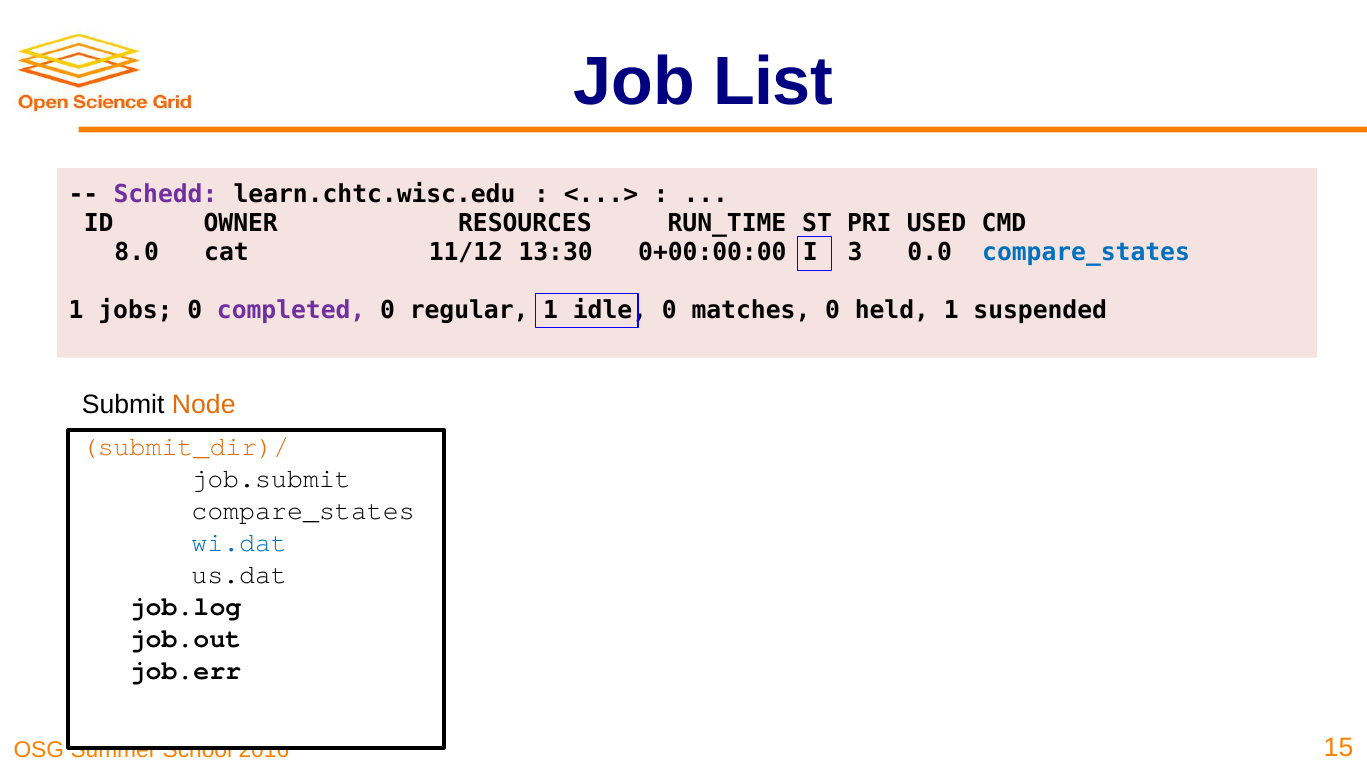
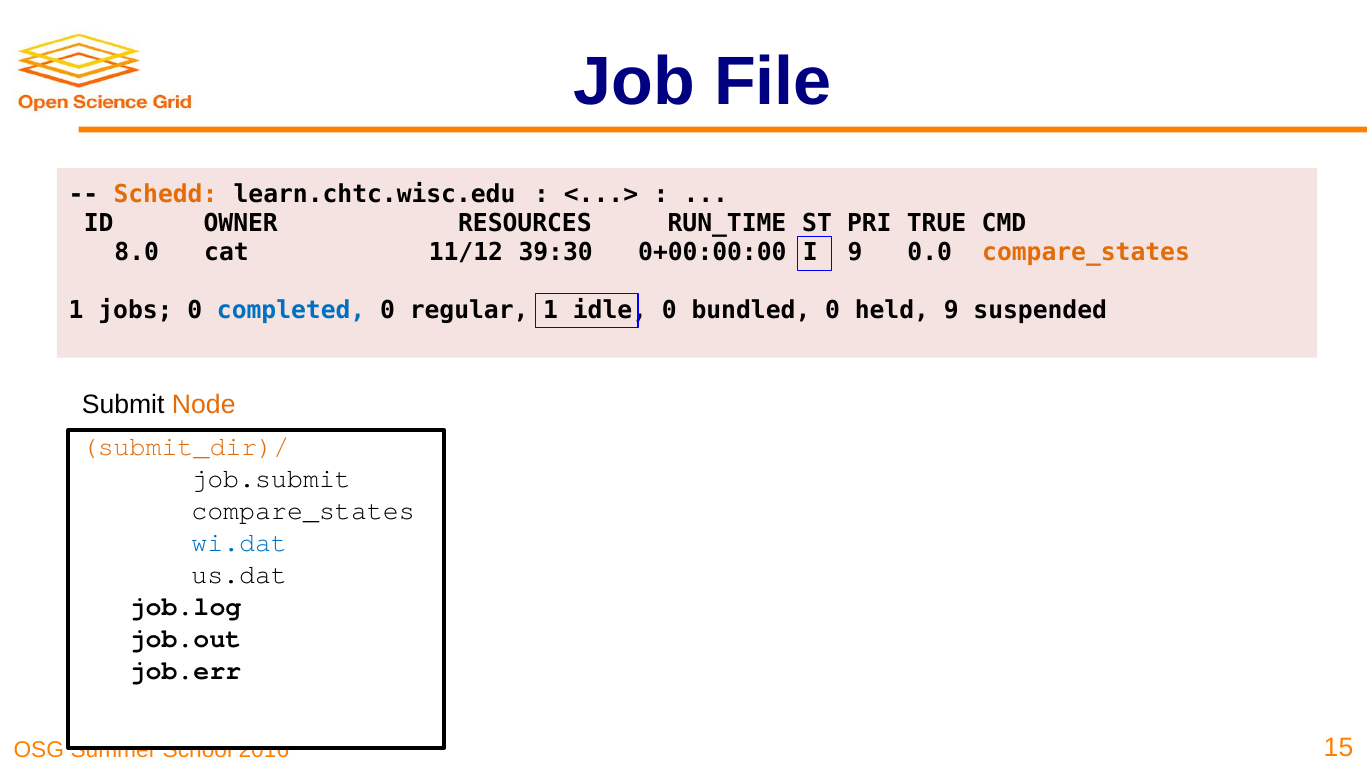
List: List -> File (773, 82)
Schedd colour: purple -> orange (165, 194)
USED: USED -> TRUE (937, 223)
13:30: 13:30 -> 39:30 (556, 252)
I 3: 3 -> 9 (855, 252)
compare_states colour: blue -> orange (1086, 252)
completed colour: purple -> blue (291, 310)
matches: matches -> bundled (751, 310)
held 1: 1 -> 9 (951, 310)
